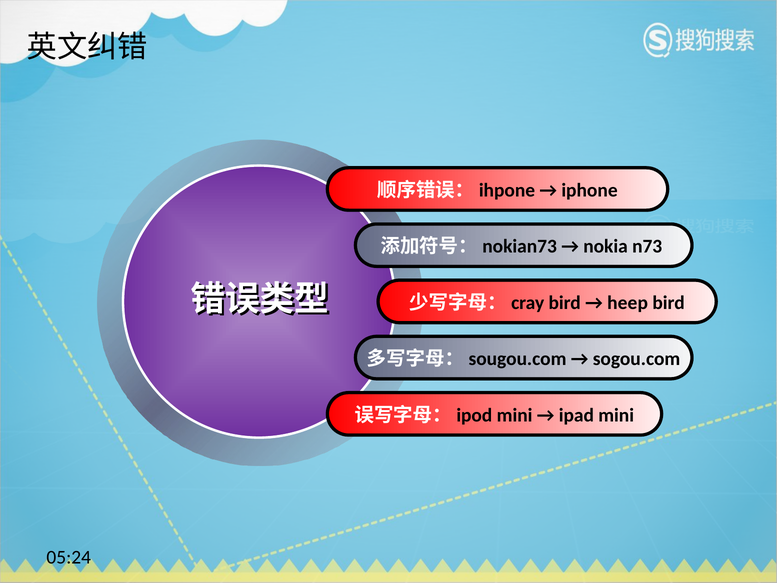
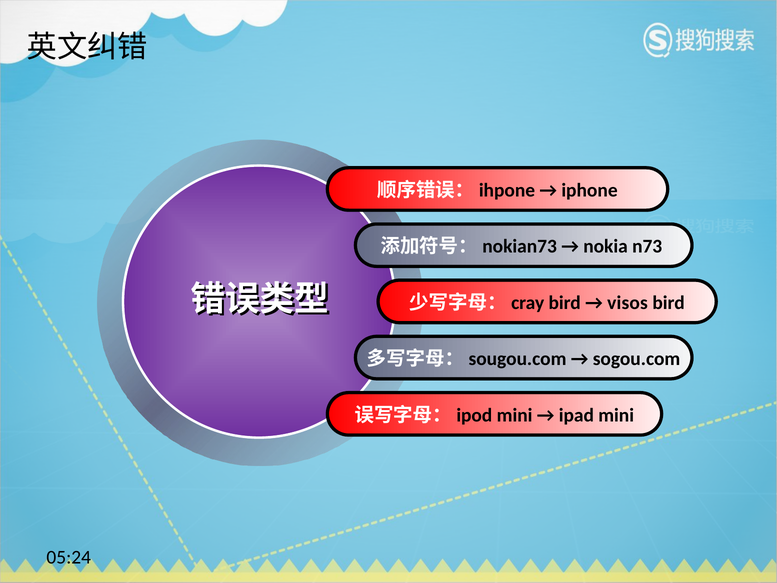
heep: heep -> visos (628, 303)
